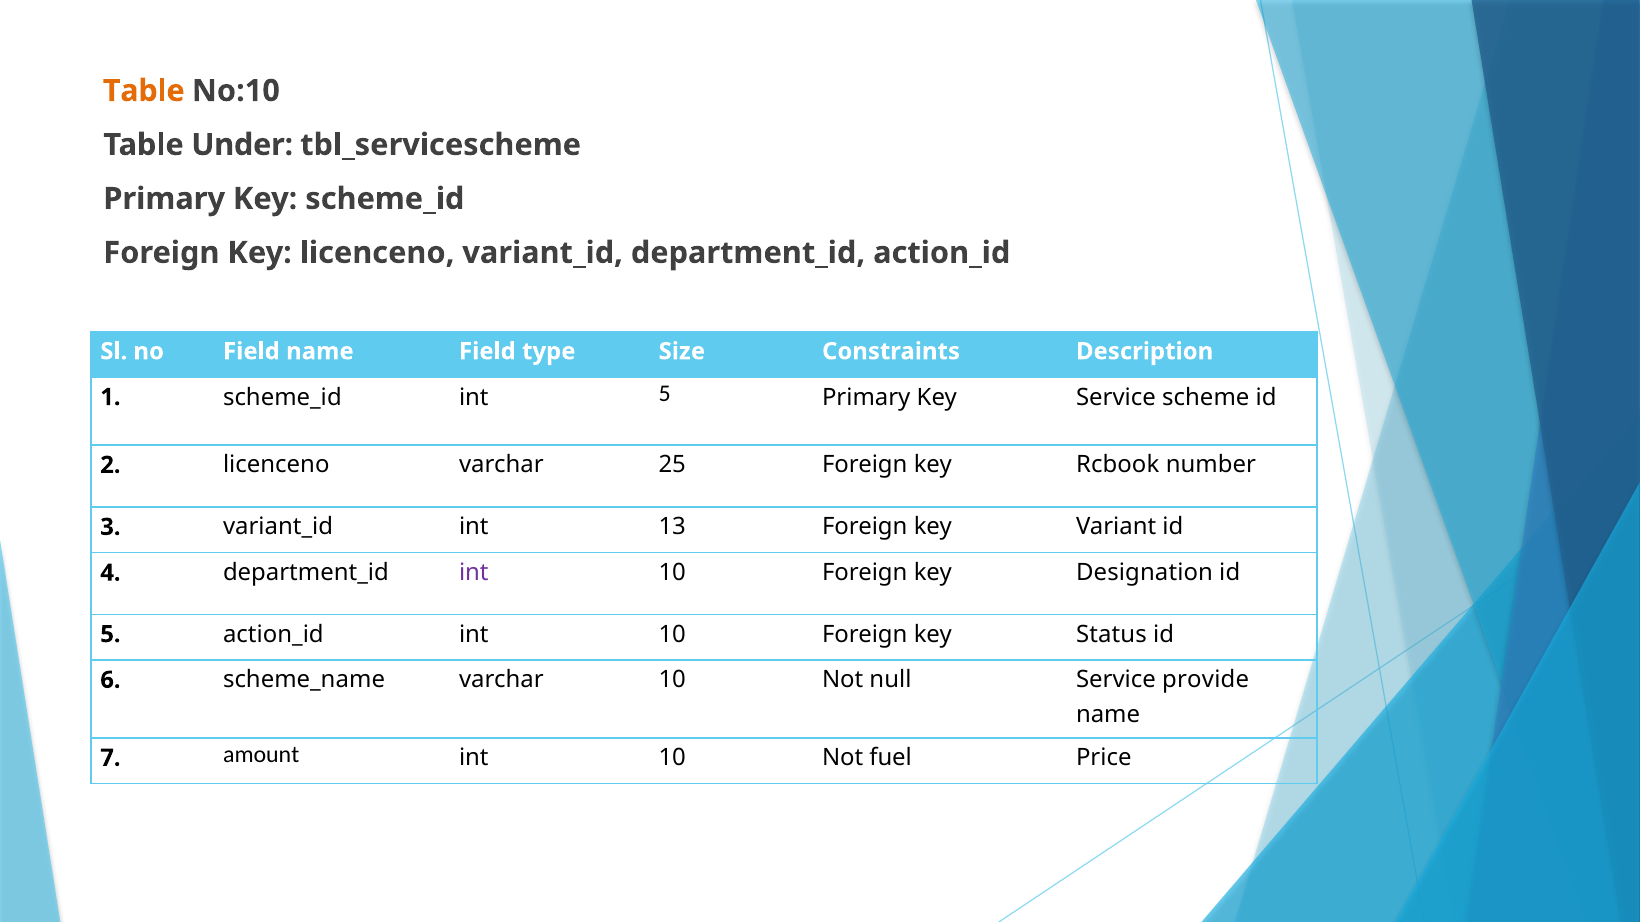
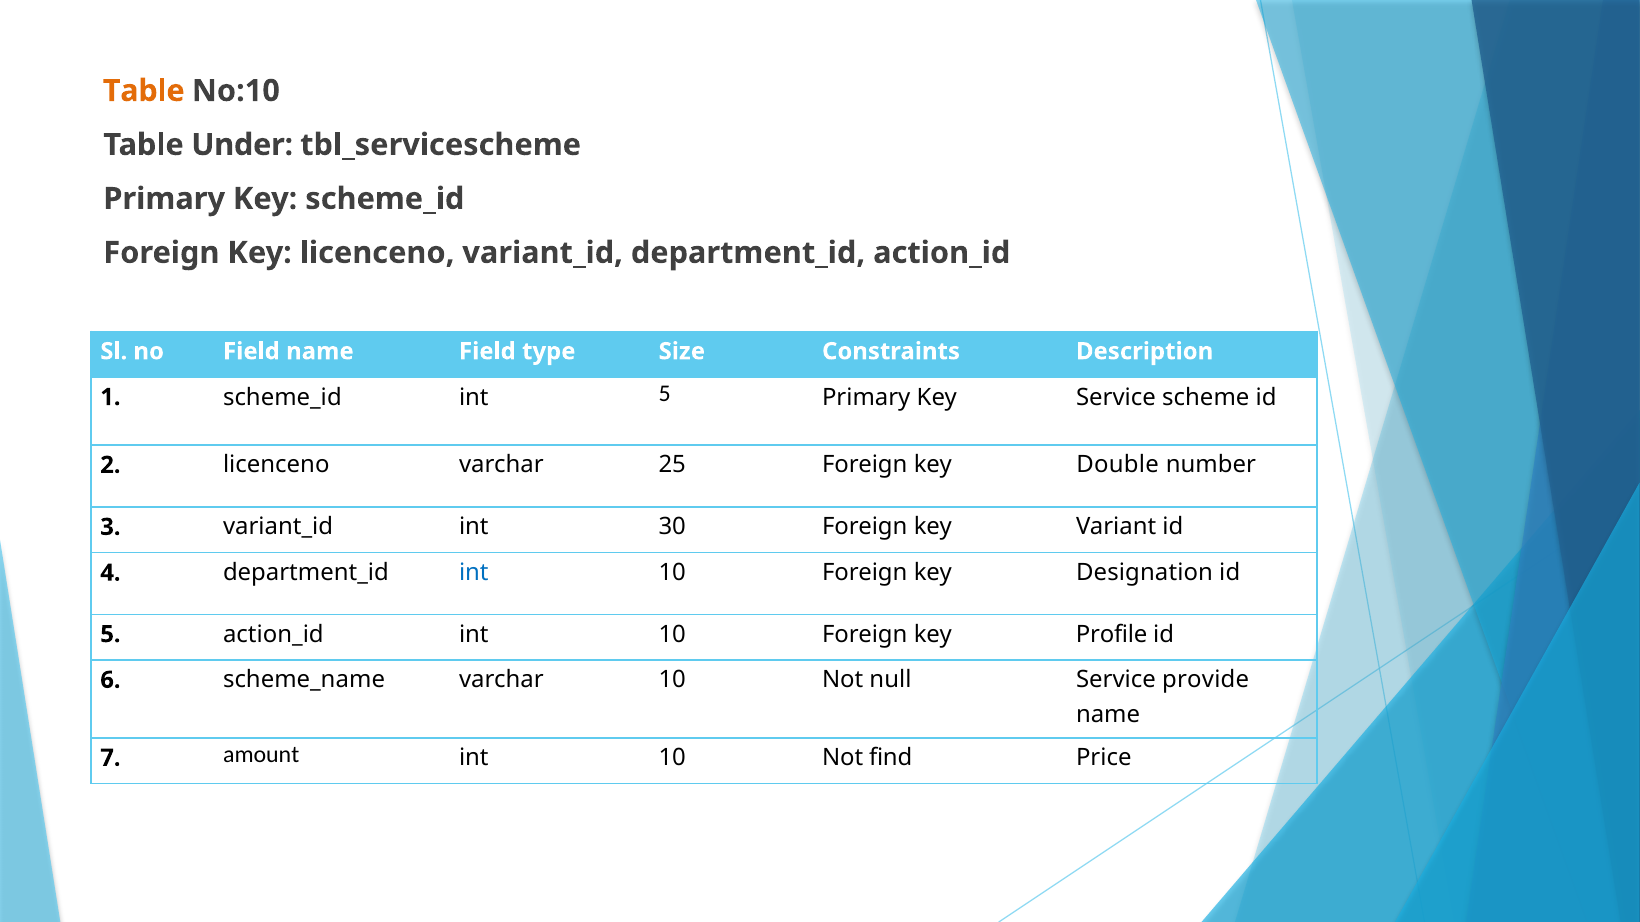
Rcbook: Rcbook -> Double (1118, 465)
13: 13 -> 30 (672, 527)
int colour: purple -> blue (474, 573)
Status: Status -> Profile (1112, 635)
fuel: fuel -> find (891, 758)
